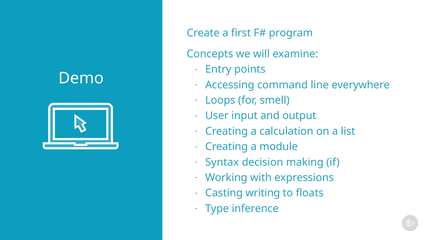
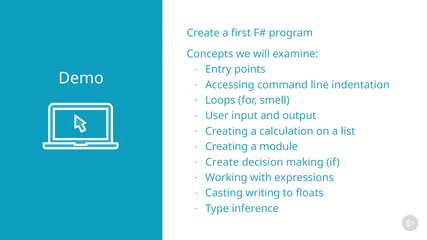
everywhere: everywhere -> indentation (361, 85)
Syntax: Syntax -> Create (222, 162)
